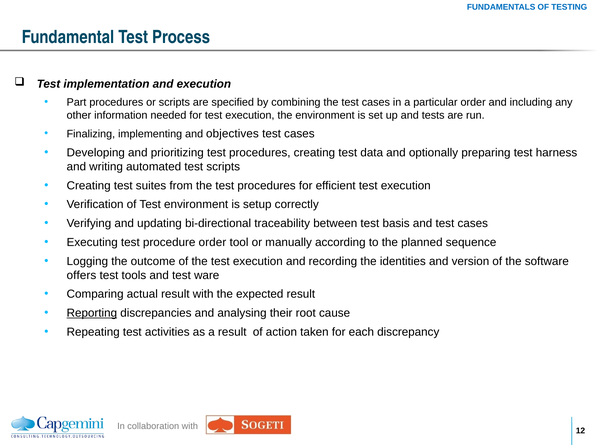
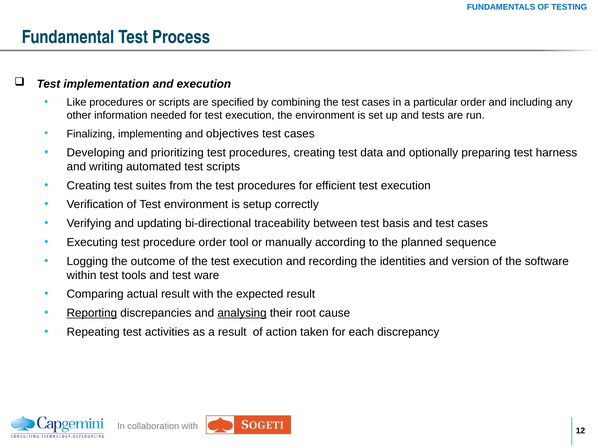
Part: Part -> Like (77, 102)
offers: offers -> within (82, 275)
analysing underline: none -> present (242, 313)
